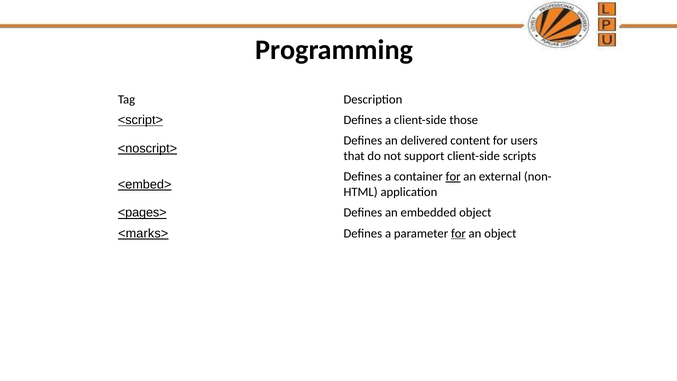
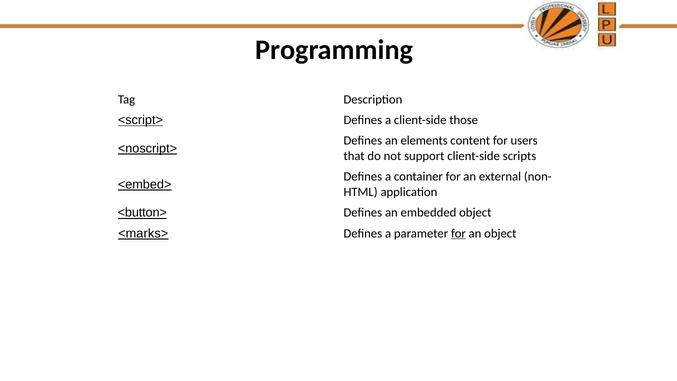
delivered: delivered -> elements (424, 140)
for underline: present -> none (453, 177)
<pages>: <pages> -> <button> (142, 213)
